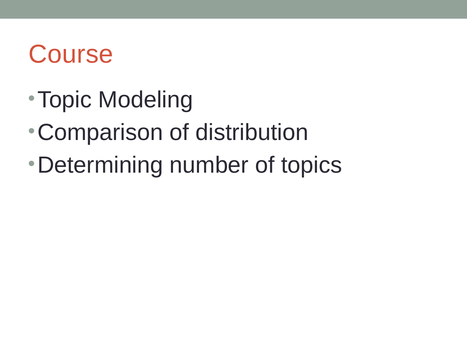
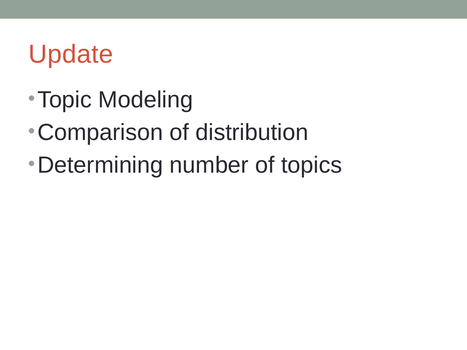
Course: Course -> Update (71, 54)
